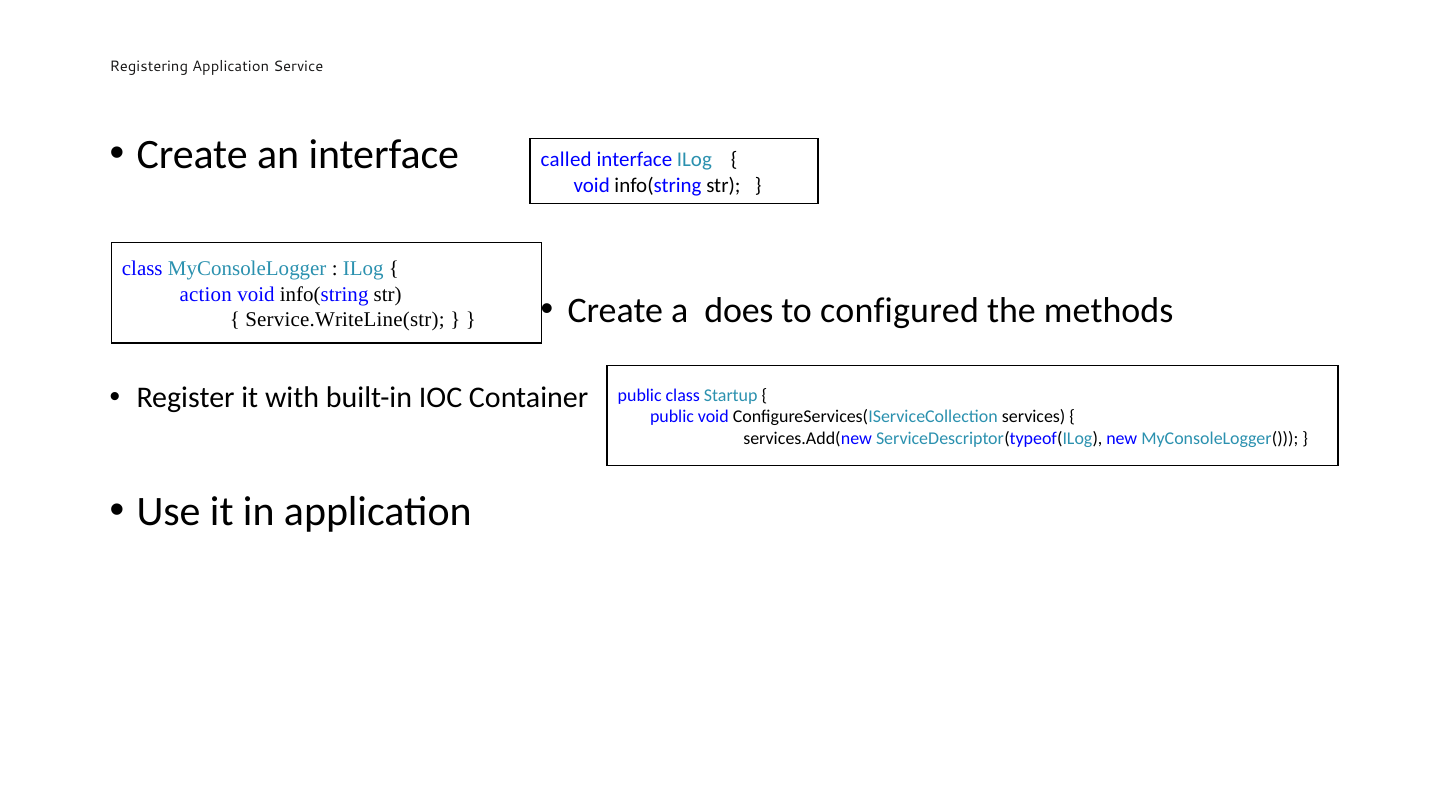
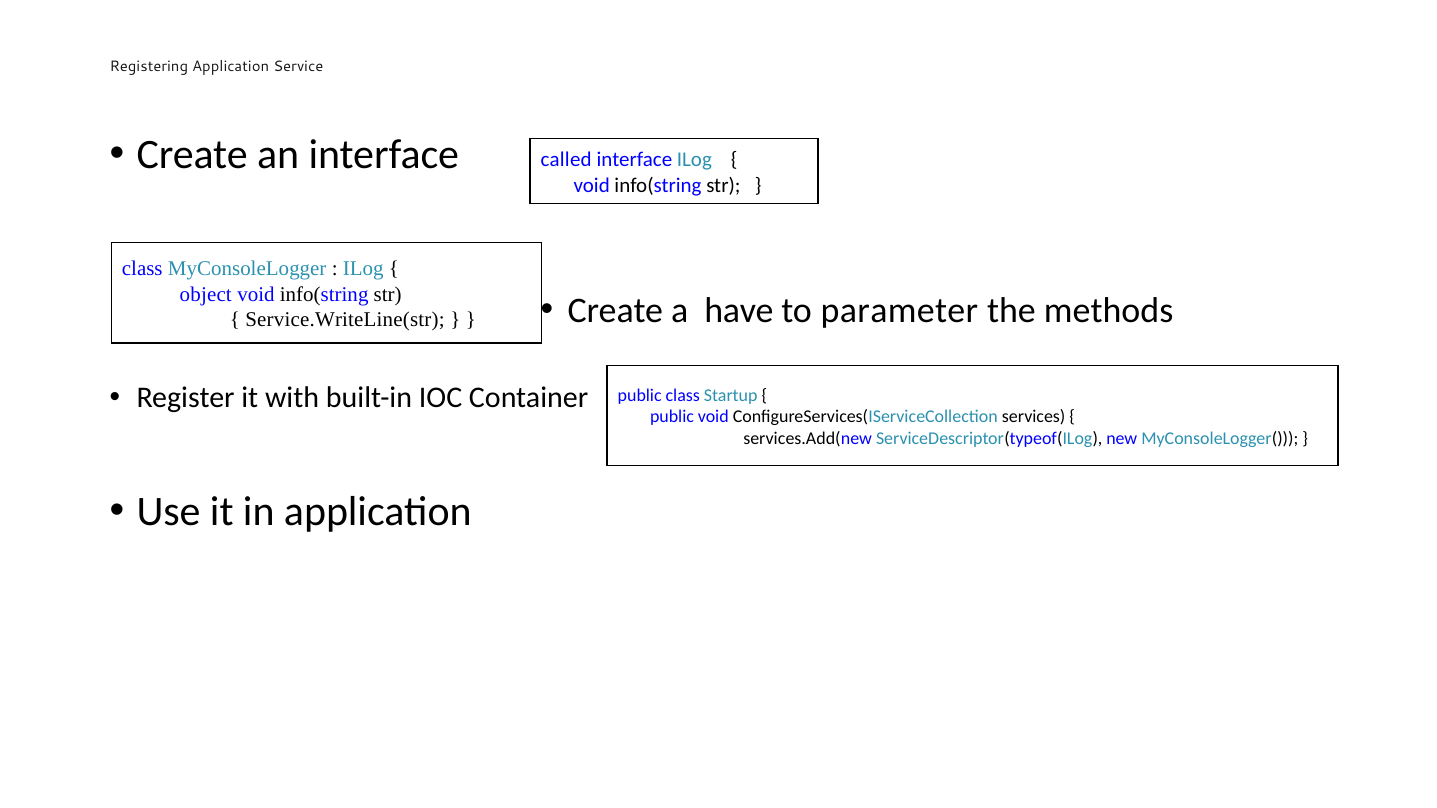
action: action -> object (206, 294)
does: does -> have (739, 310)
configured: configured -> parameter (899, 310)
